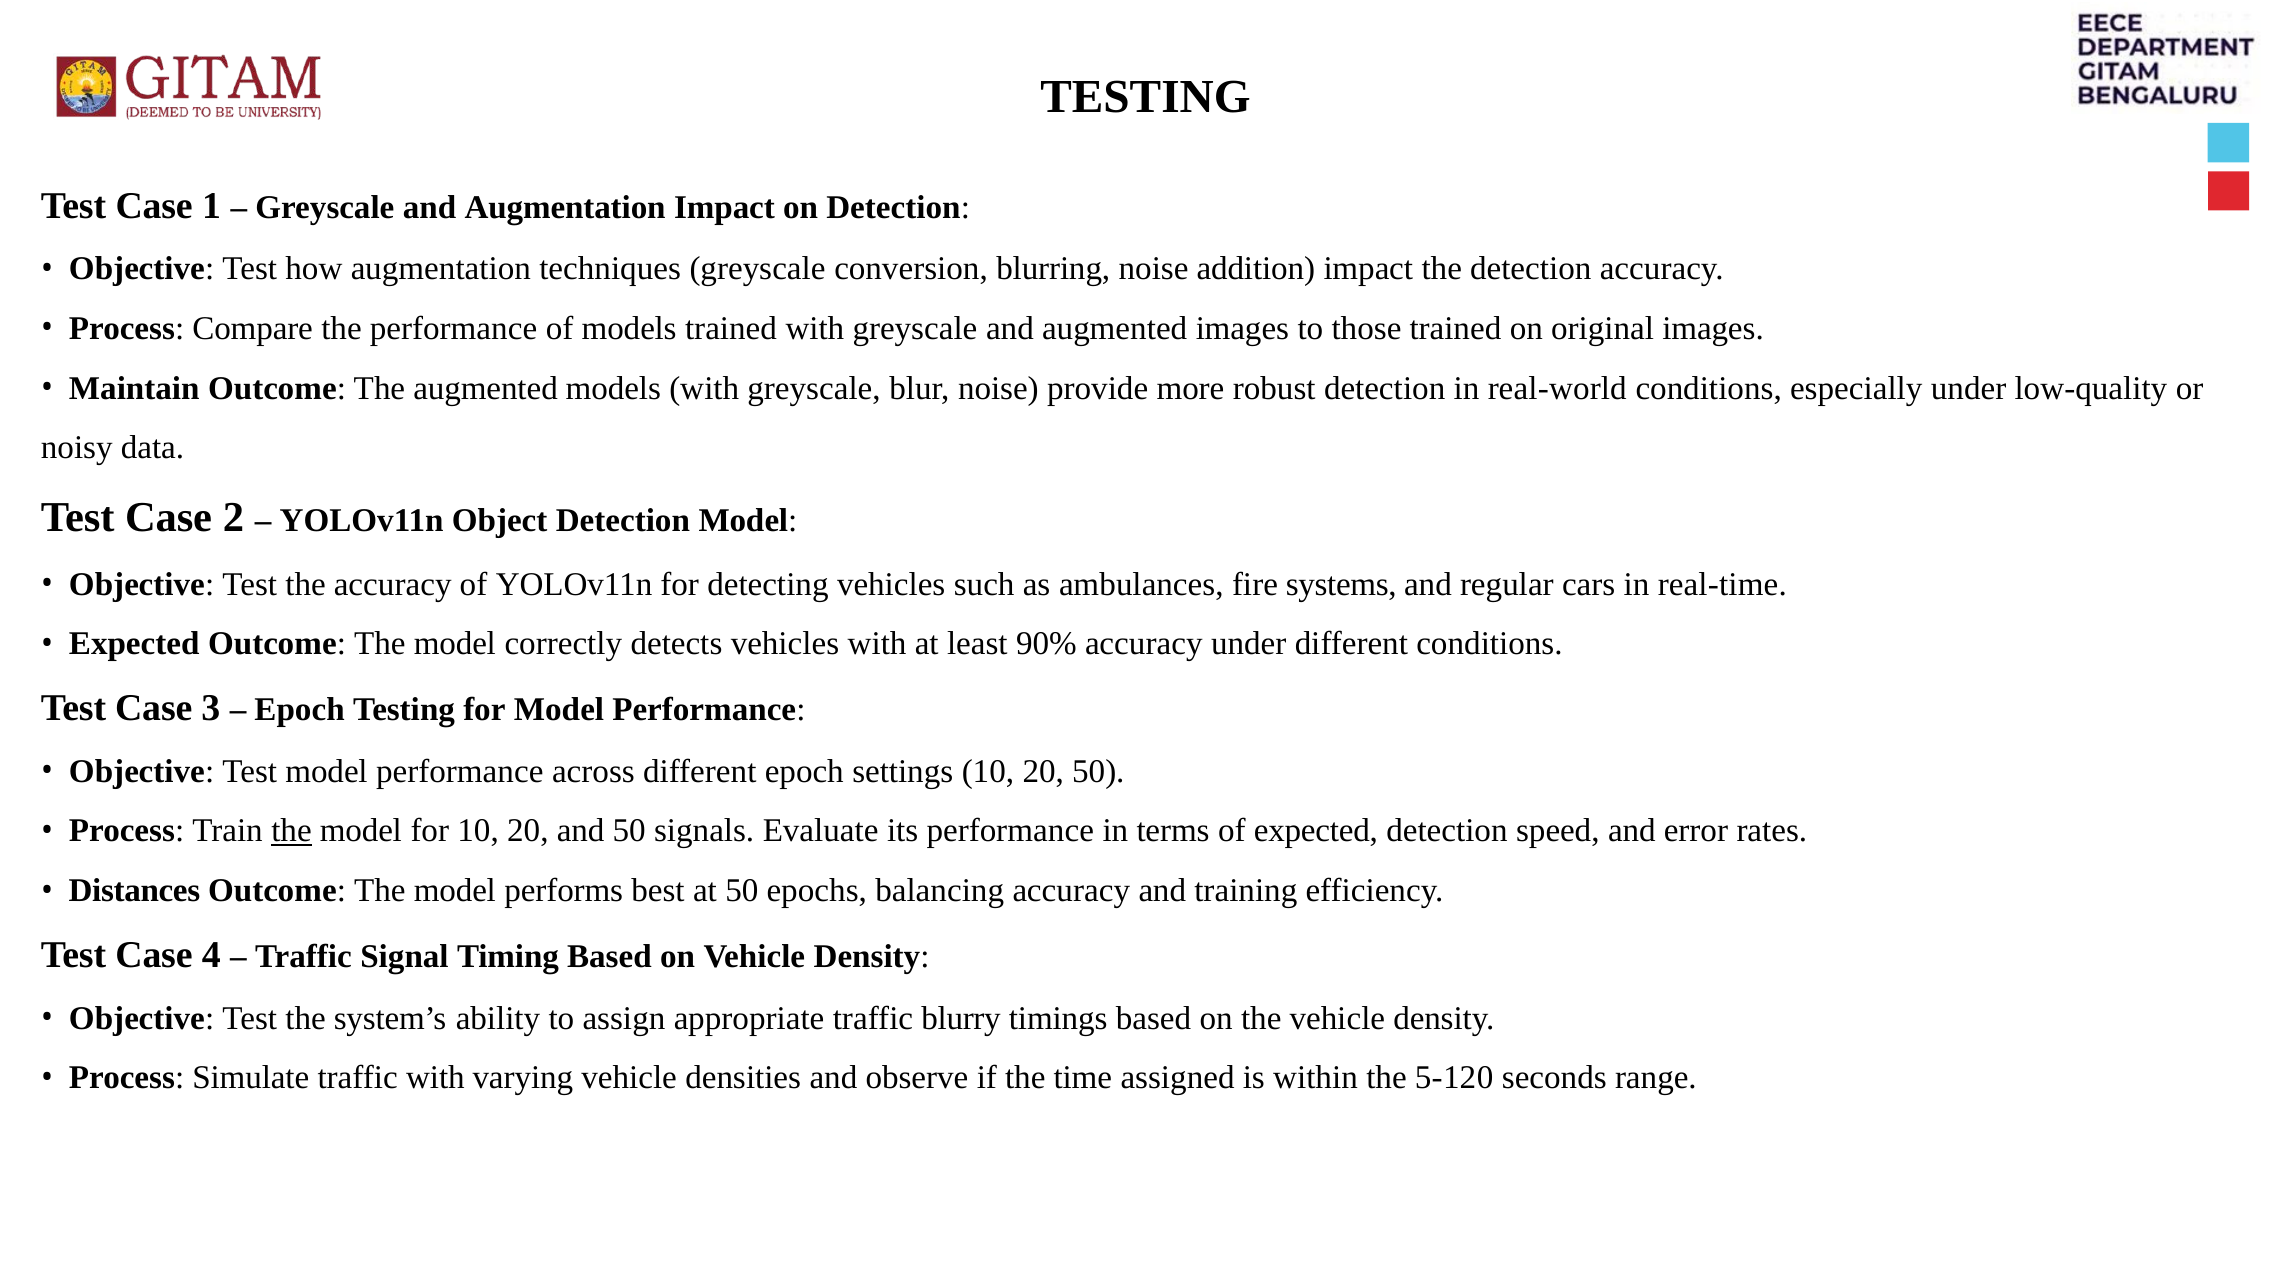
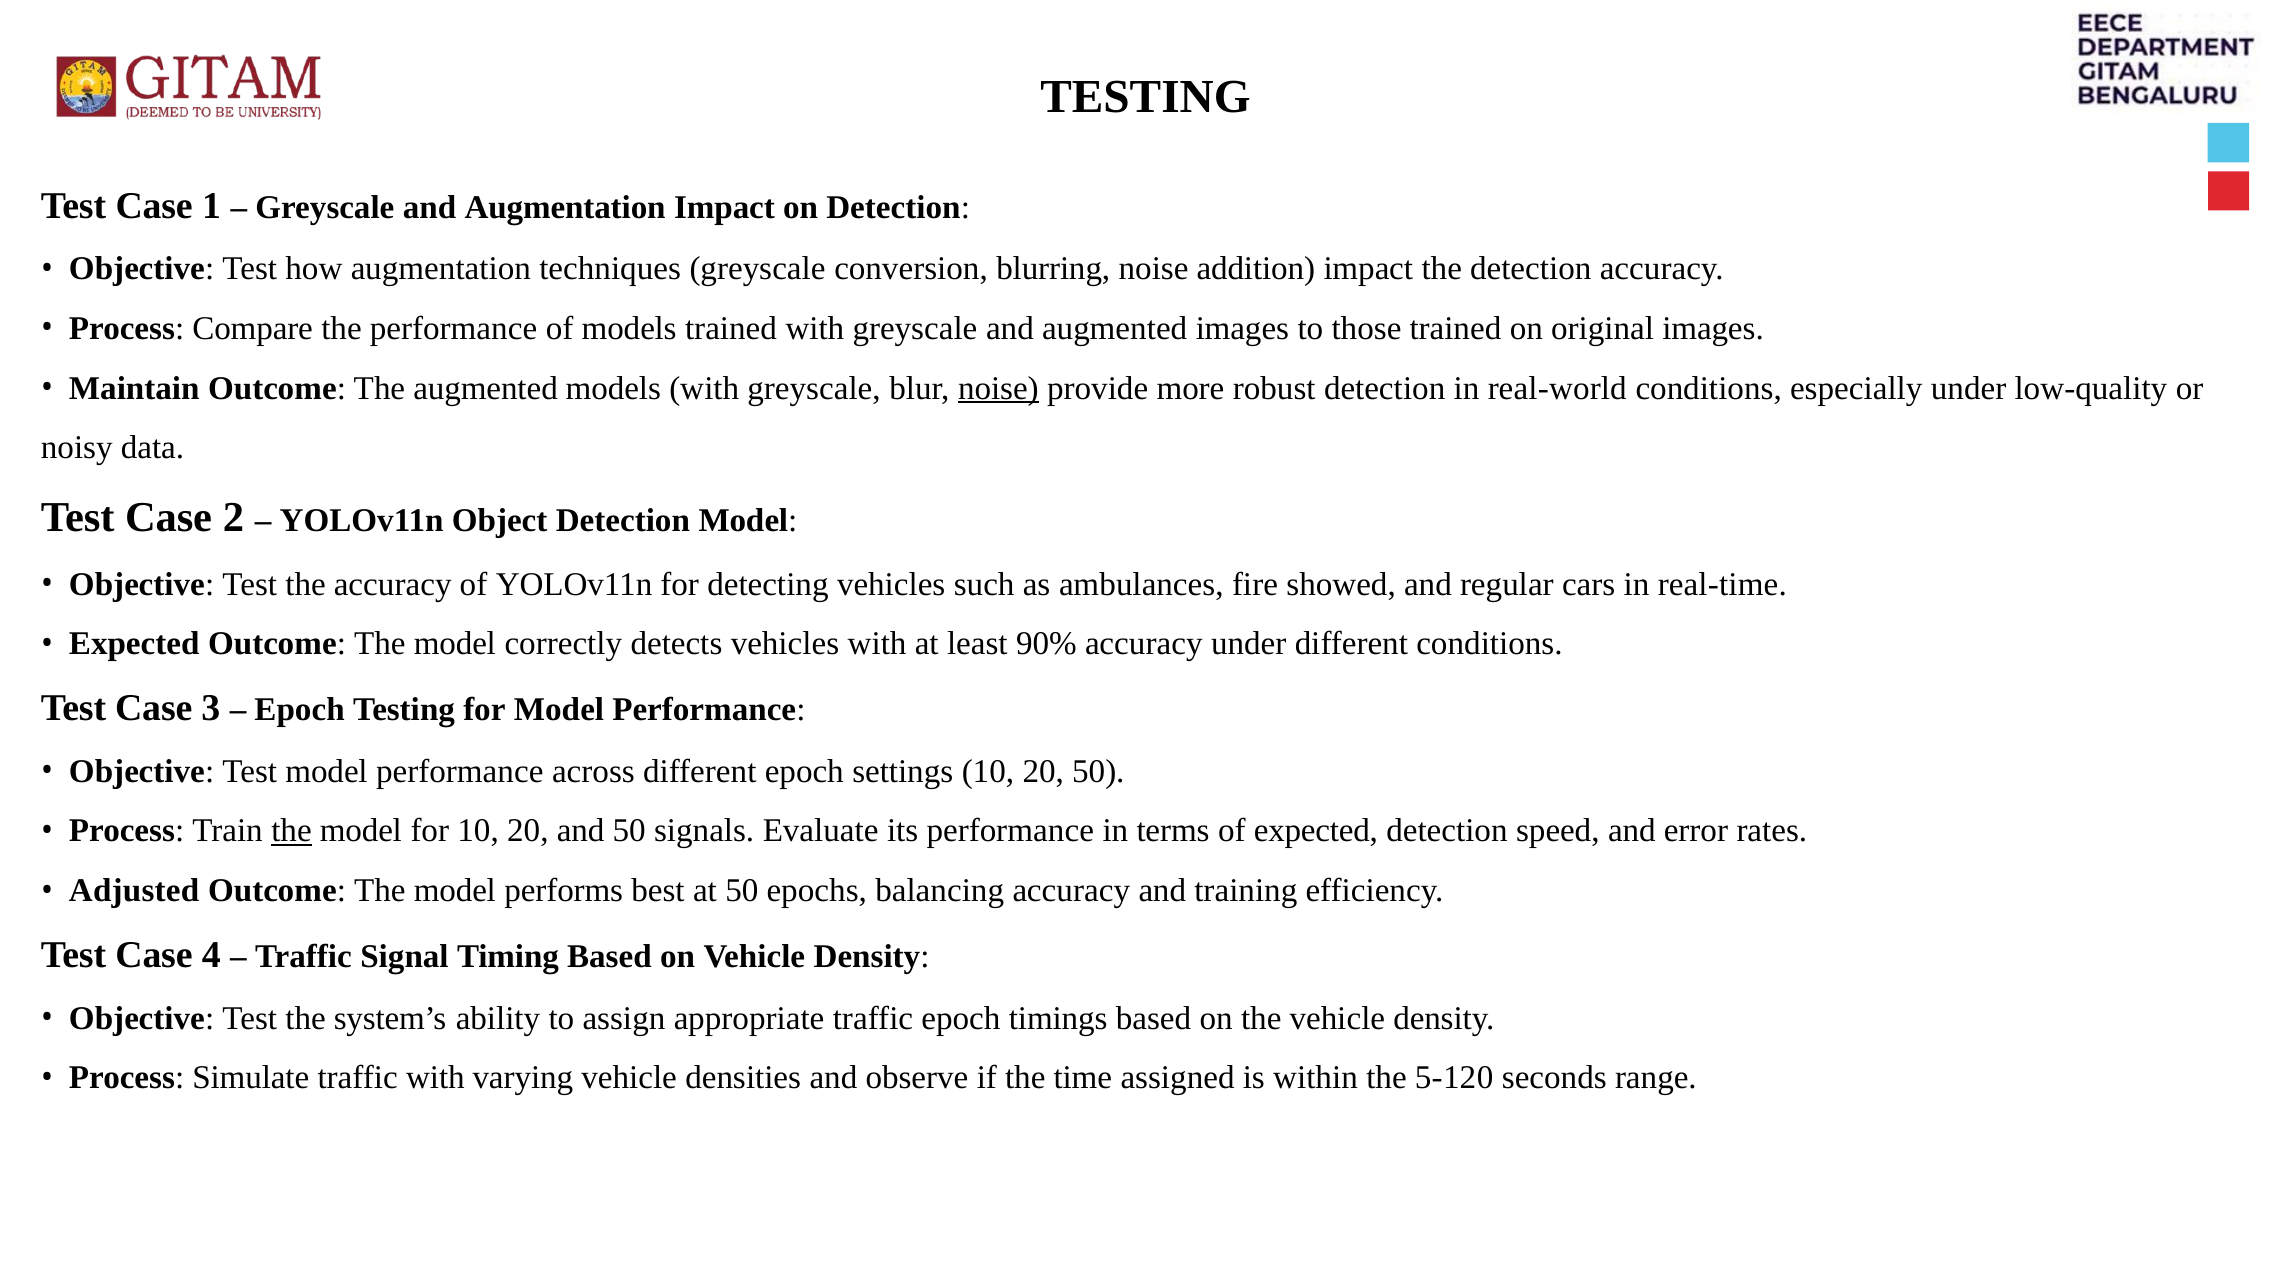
noise underline: none -> present (998, 388)
systems: systems -> showed (1341, 584)
Distances: Distances -> Adjusted (134, 890)
traffic blurry: blurry -> epoch (961, 1018)
